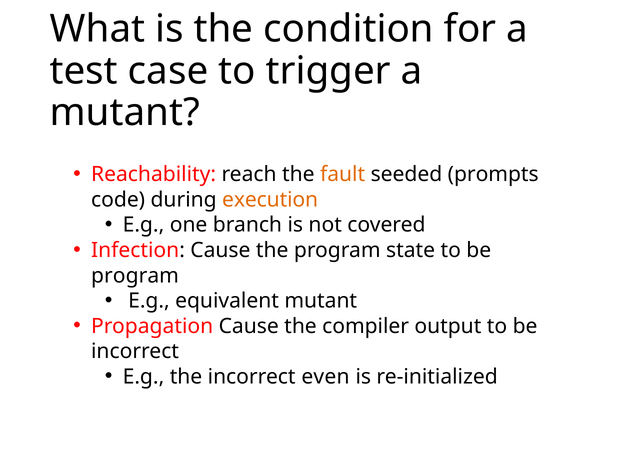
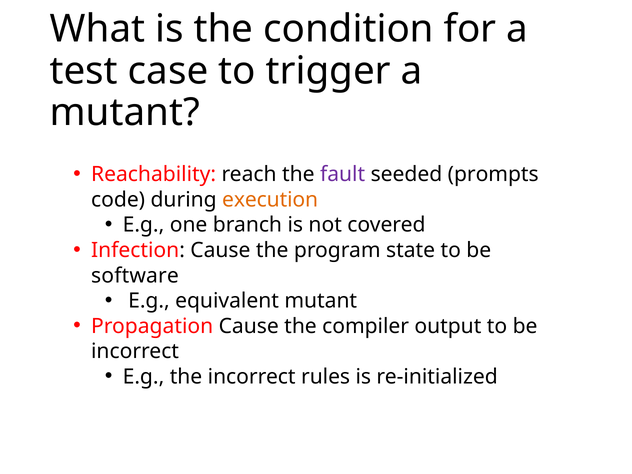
fault colour: orange -> purple (343, 174)
program: program -> software (135, 276)
even: even -> rules (326, 377)
